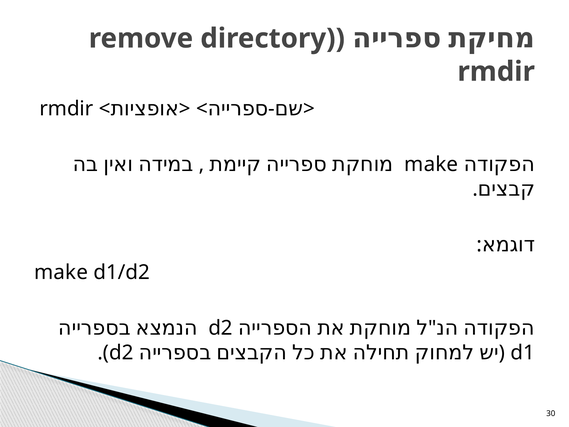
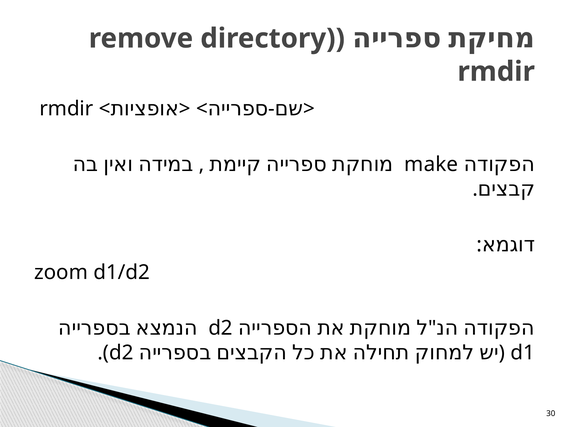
make: make -> zoom (61, 272)
